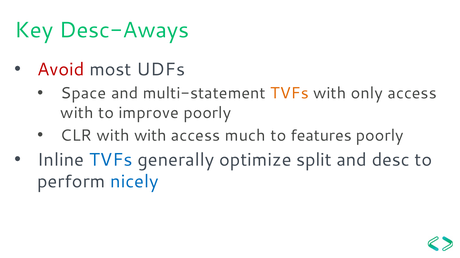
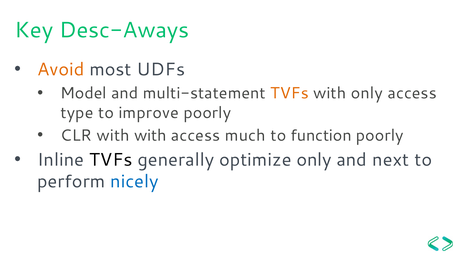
Avoid colour: red -> orange (61, 70)
Space: Space -> Model (83, 94)
with: with -> type (77, 113)
features: features -> function (321, 136)
TVFs colour: blue -> black (111, 160)
optimize split: split -> only (314, 160)
desc: desc -> next (391, 160)
